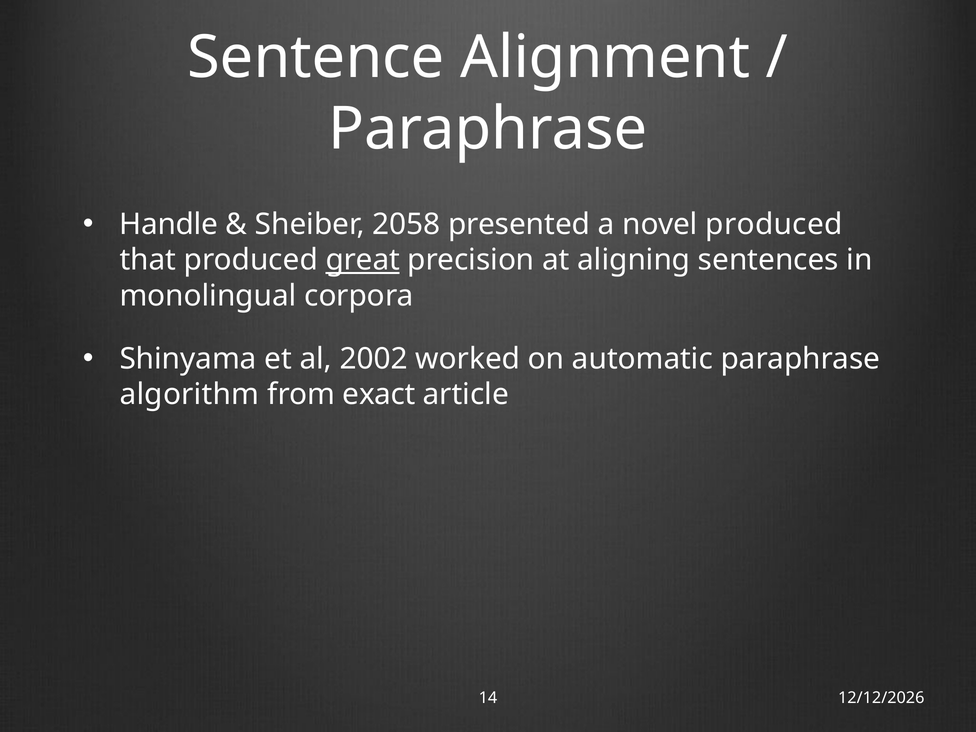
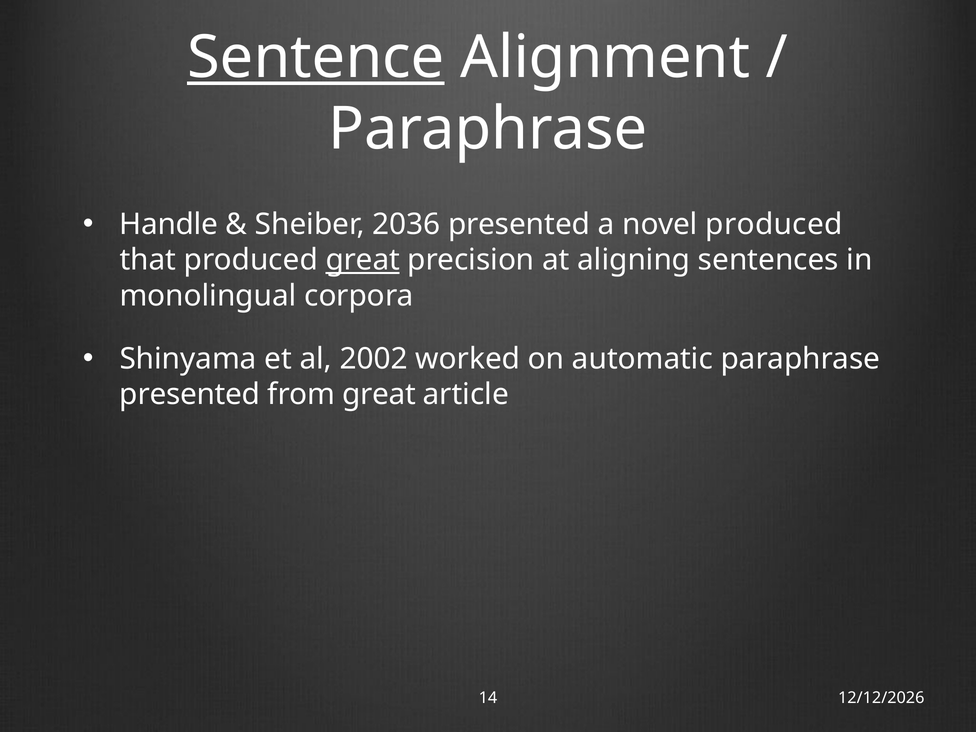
Sentence underline: none -> present (316, 58)
2058: 2058 -> 2036 (406, 224)
algorithm: algorithm -> presented (190, 395)
from exact: exact -> great (379, 395)
